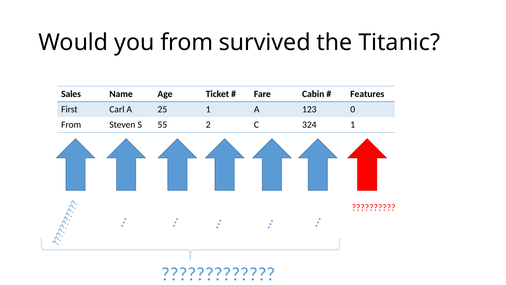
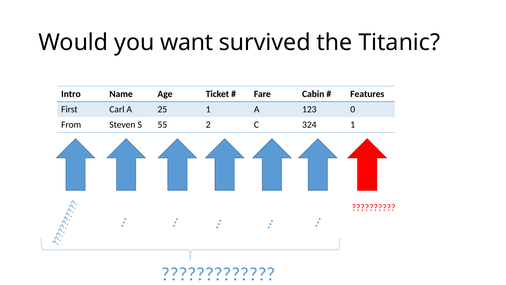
you from: from -> want (187, 43)
Sales: Sales -> Intro (71, 94)
